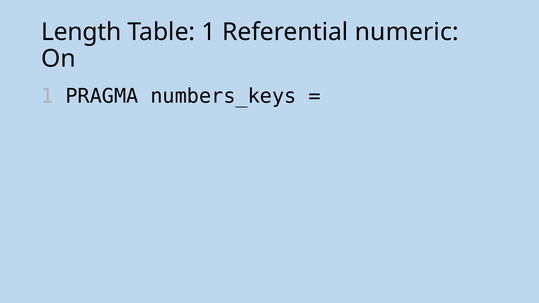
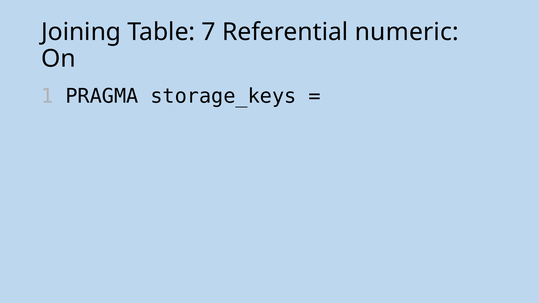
Length: Length -> Joining (81, 32)
Table 1: 1 -> 7 (209, 32)
numbers_keys: numbers_keys -> storage_keys (223, 96)
